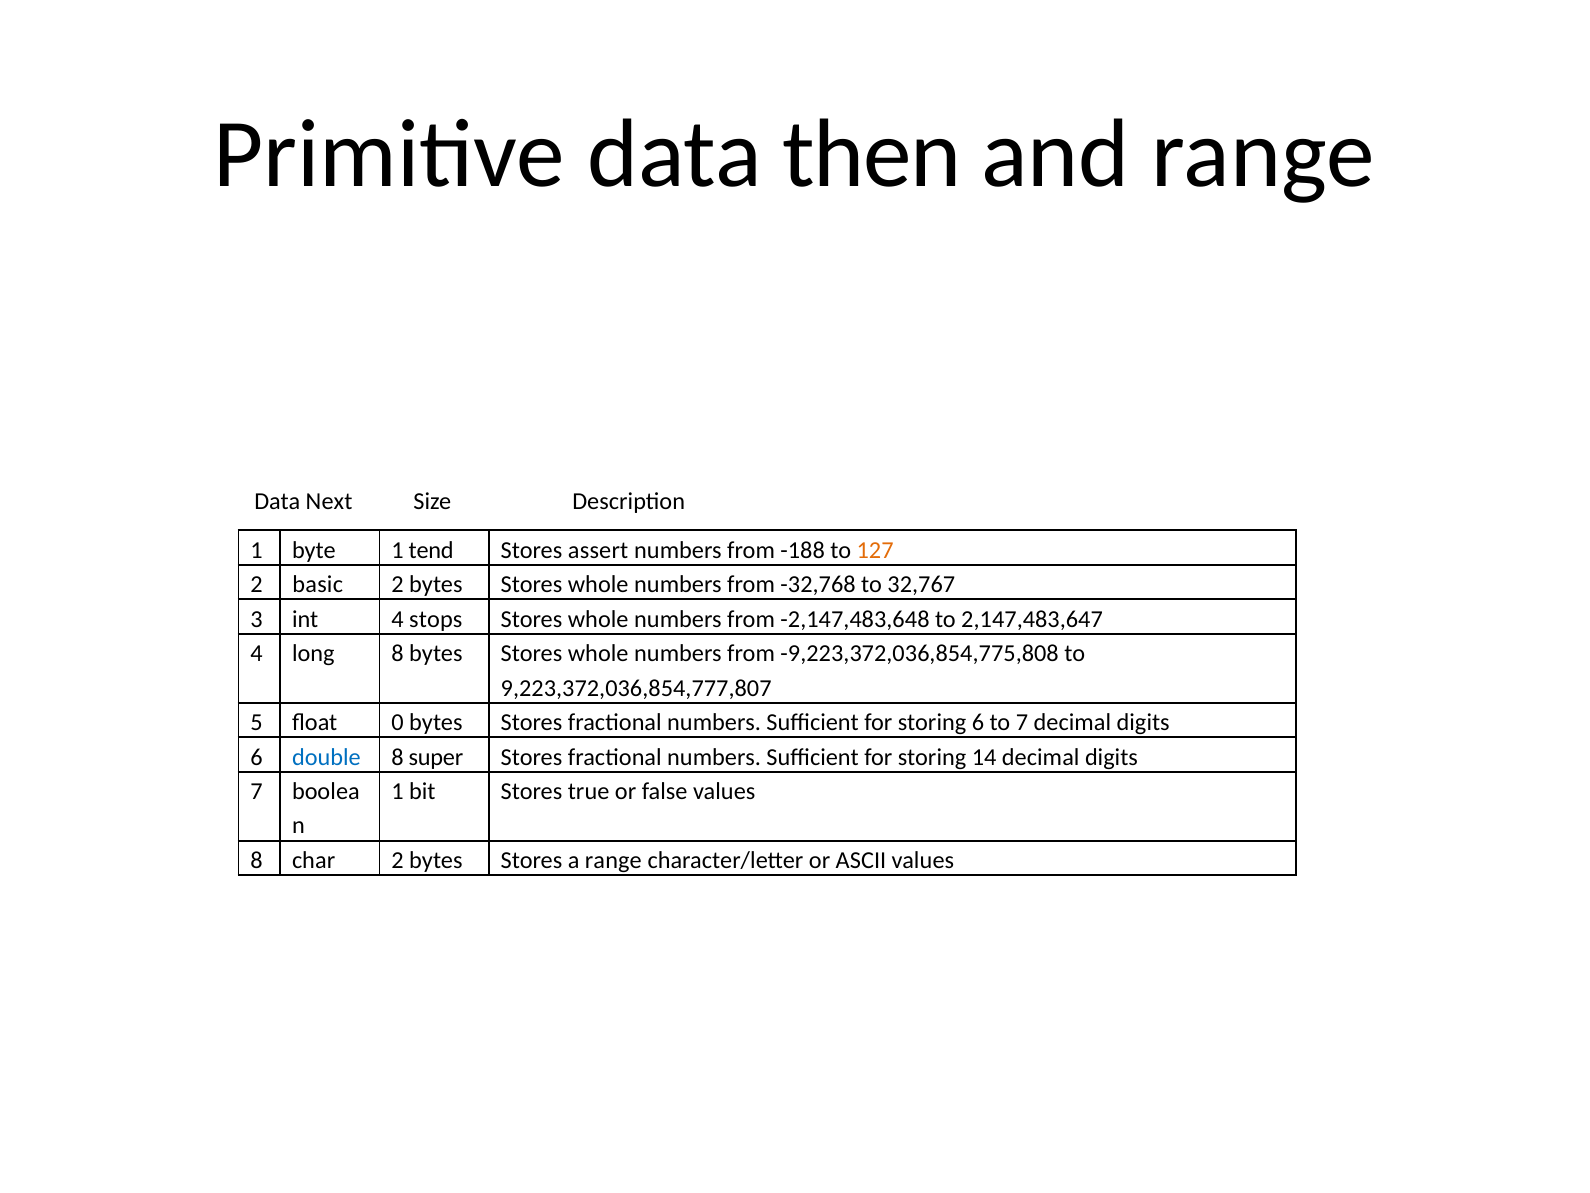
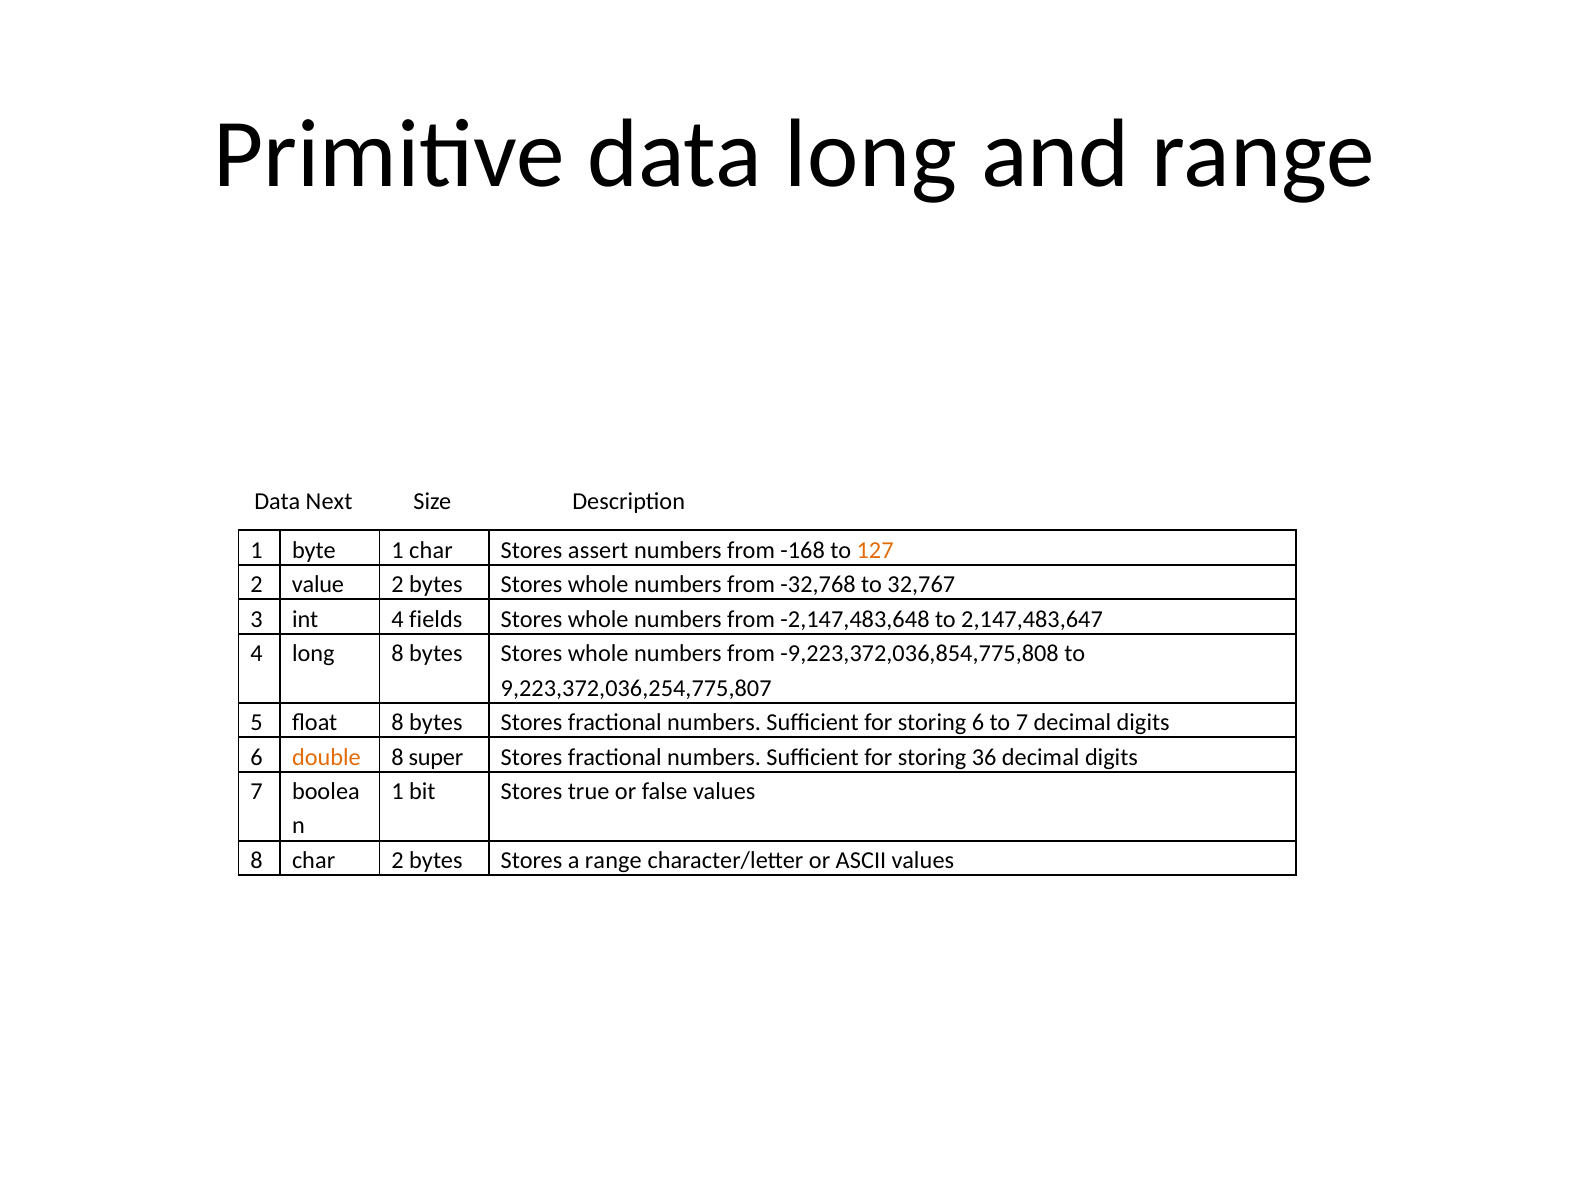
data then: then -> long (871, 154)
1 tend: tend -> char (431, 550)
-188: -188 -> -168 (803, 550)
basic: basic -> value (318, 584)
stops: stops -> fields (436, 619)
9,223,372,036,854,777,807: 9,223,372,036,854,777,807 -> 9,223,372,036,254,775,807 (636, 688)
float 0: 0 -> 8 (398, 722)
double colour: blue -> orange (326, 757)
14: 14 -> 36 (984, 757)
